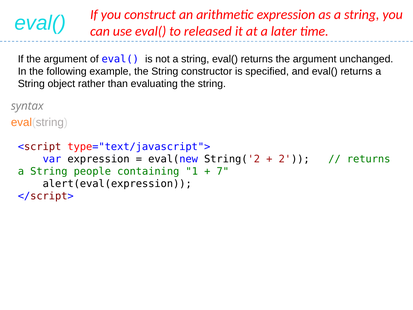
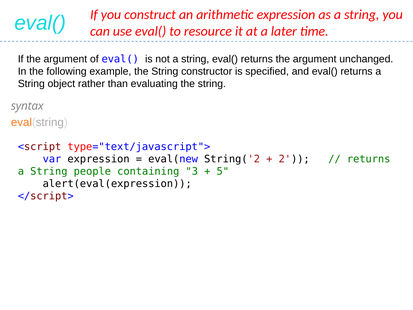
released: released -> resource (208, 31)
1: 1 -> 3 (192, 171)
7: 7 -> 5 (223, 171)
